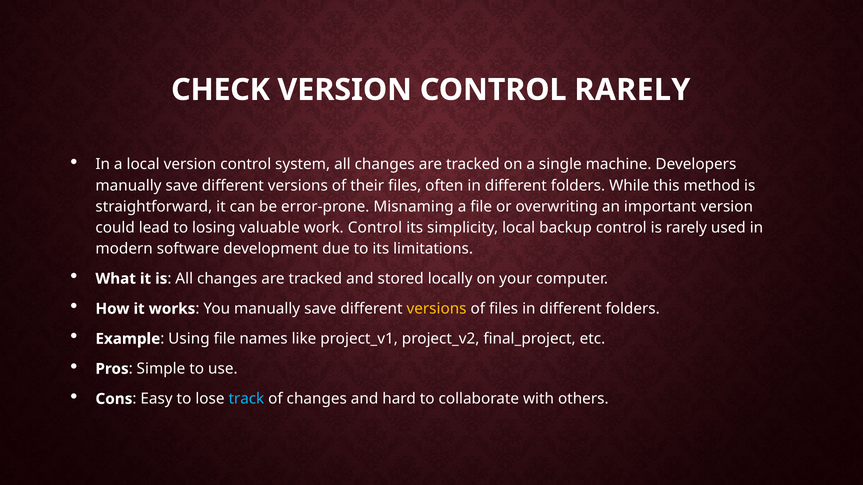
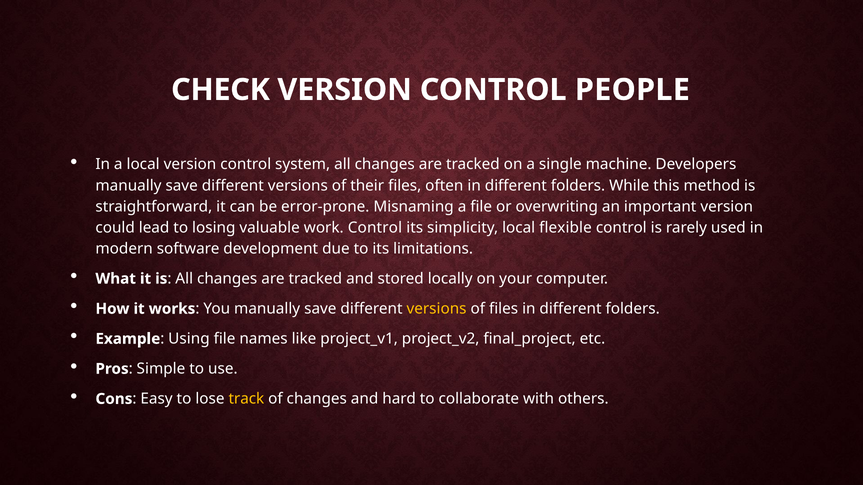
CONTROL RARELY: RARELY -> PEOPLE (632, 90)
backup: backup -> flexible (565, 228)
track colour: light blue -> yellow (246, 399)
